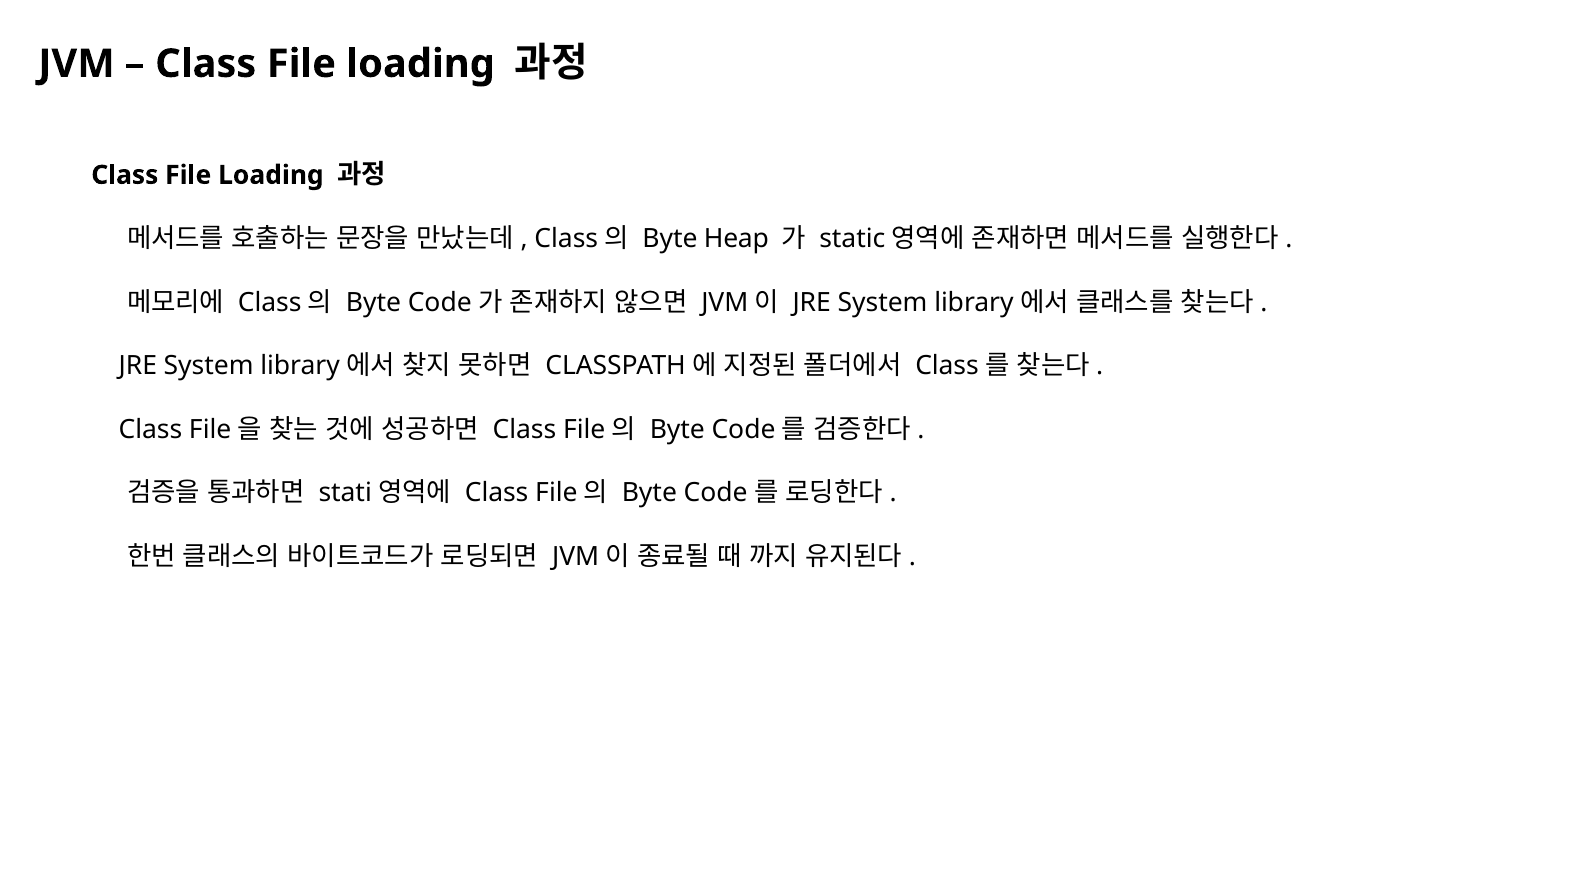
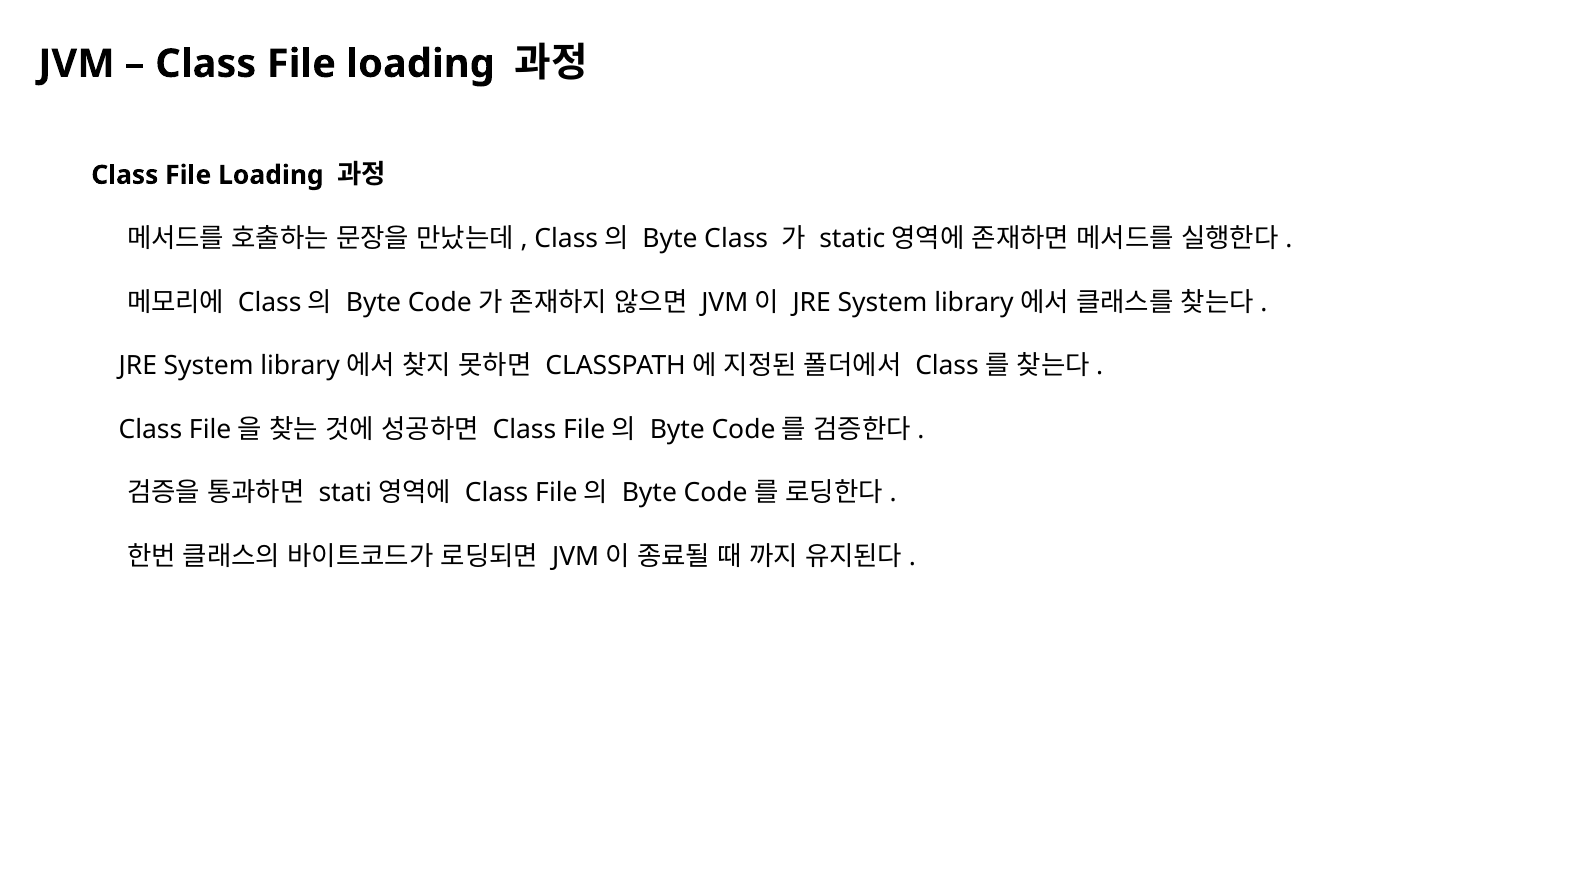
Byte Heap: Heap -> Class (736, 239)
